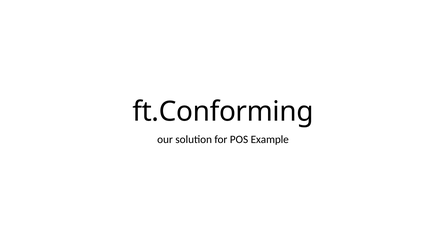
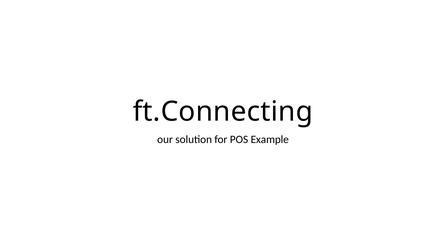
ft.Conforming: ft.Conforming -> ft.Connecting (223, 111)
